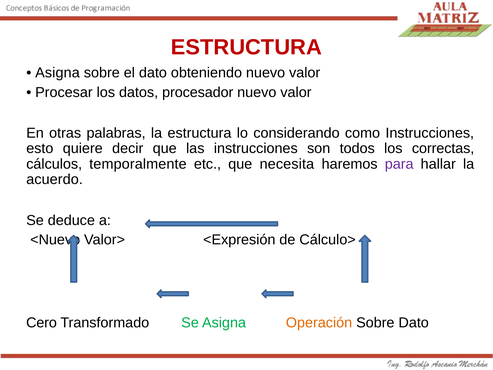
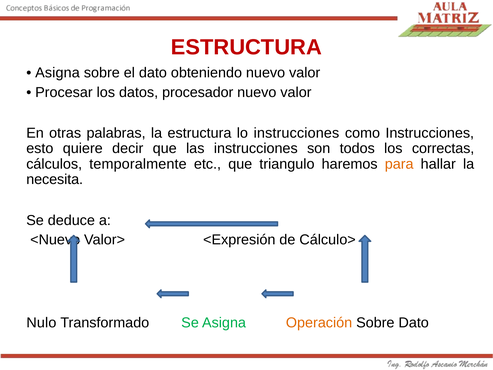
lo considerando: considerando -> instrucciones (296, 133)
necesita: necesita -> triangulo (287, 164)
para colour: purple -> orange (399, 164)
acuerdo: acuerdo -> necesita (55, 179)
Cero: Cero -> Nulo (41, 323)
